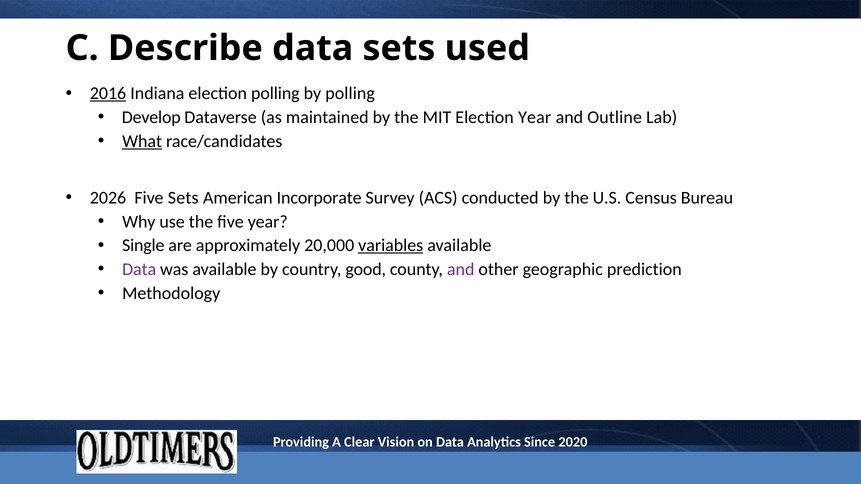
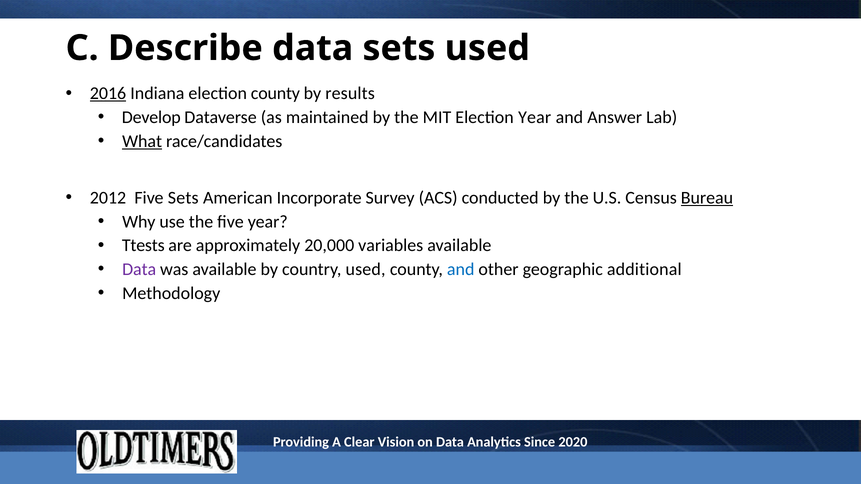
election polling: polling -> county (275, 94)
by polling: polling -> results (350, 94)
Outline: Outline -> Answer (615, 117)
2026: 2026 -> 2012 (108, 198)
Bureau underline: none -> present (707, 198)
Single: Single -> Ttests (143, 246)
variables underline: present -> none (391, 246)
country good: good -> used (366, 269)
and colour: purple -> blue (461, 269)
prediction: prediction -> additional (644, 269)
